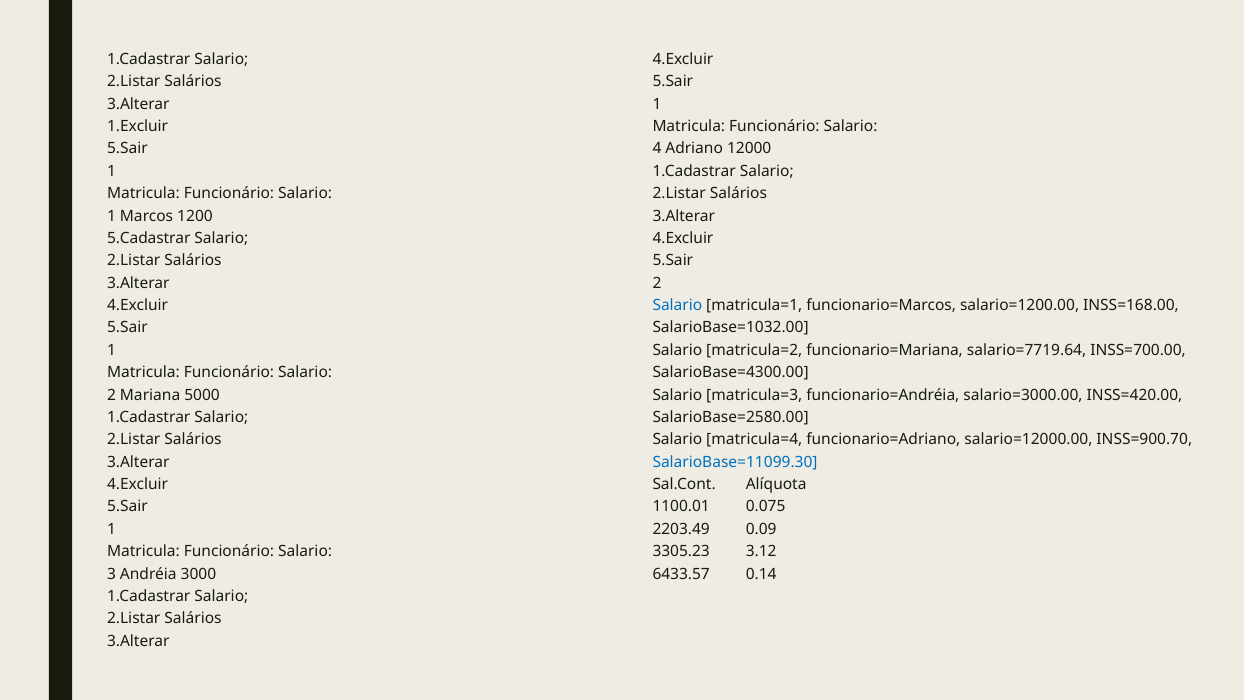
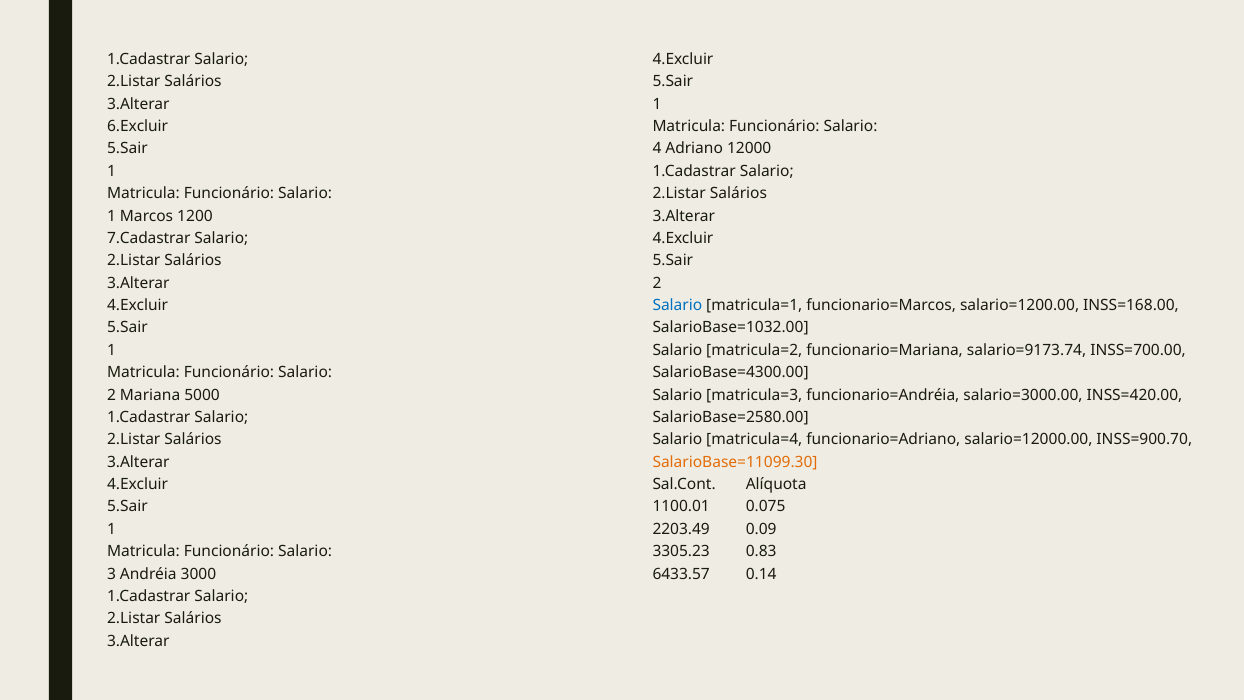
1.Excluir: 1.Excluir -> 6.Excluir (138, 126)
5.Cadastrar: 5.Cadastrar -> 7.Cadastrar (149, 238)
salario=7719.64: salario=7719.64 -> salario=9173.74 (1027, 350)
SalarioBase=11099.30 colour: blue -> orange (735, 462)
3.12: 3.12 -> 0.83 (761, 551)
